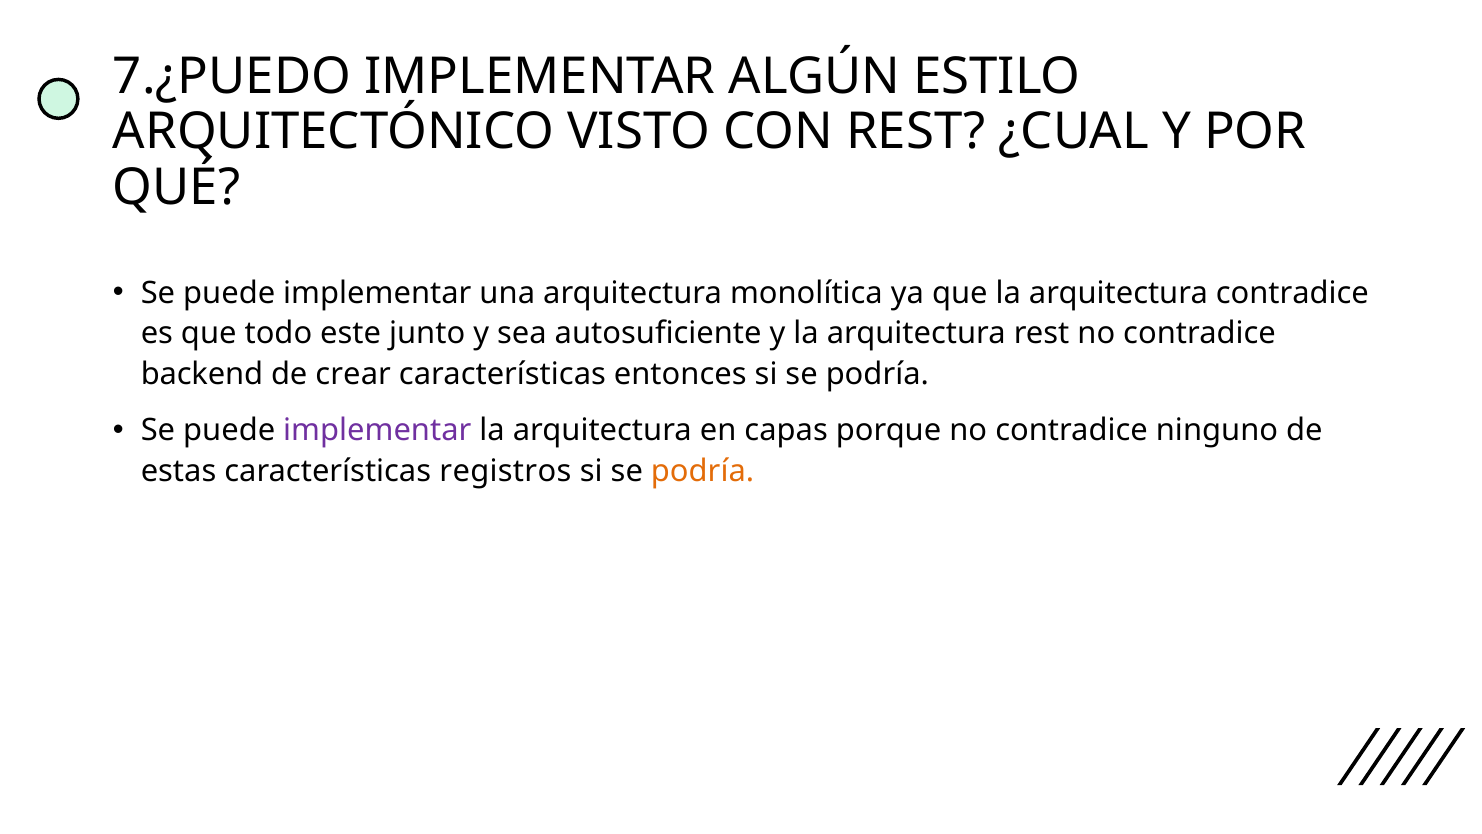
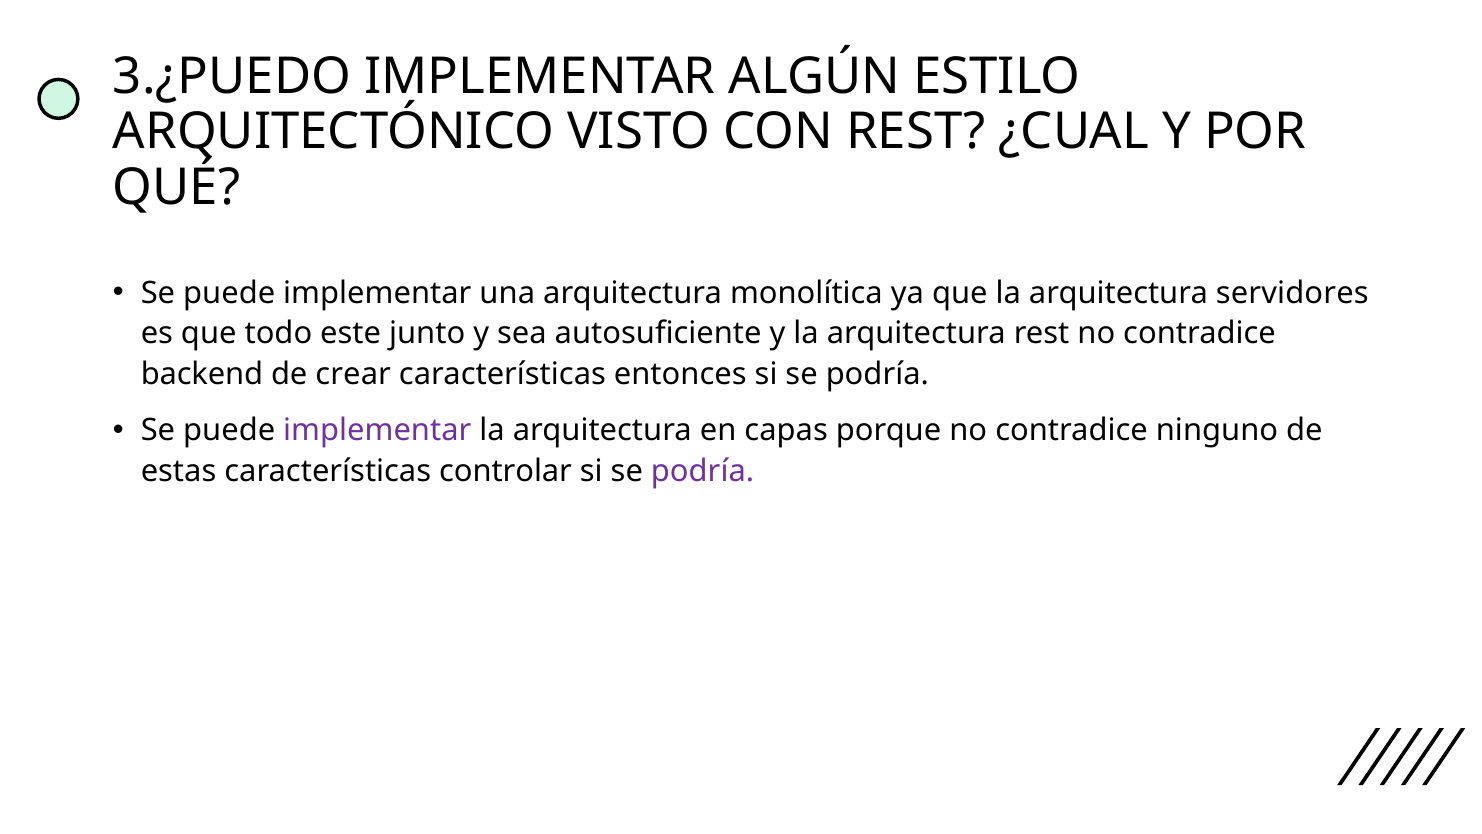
7.¿PUEDO: 7.¿PUEDO -> 3.¿PUEDO (232, 77)
arquitectura contradice: contradice -> servidores (1292, 293)
registros: registros -> controlar (506, 471)
podría colour: orange -> purple (703, 471)
